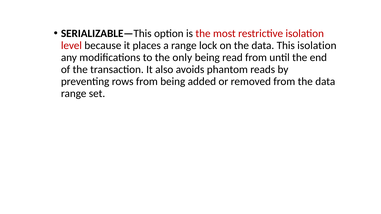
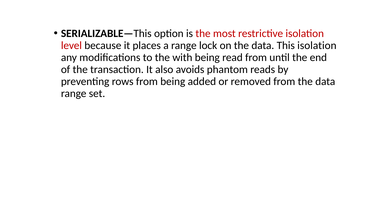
only: only -> with (182, 58)
